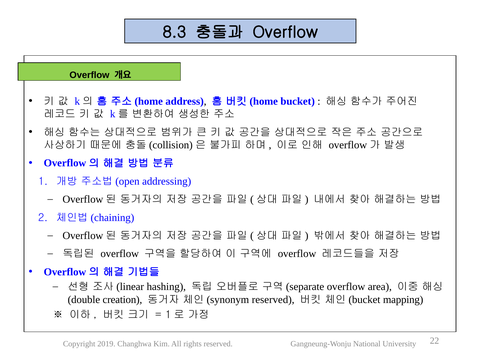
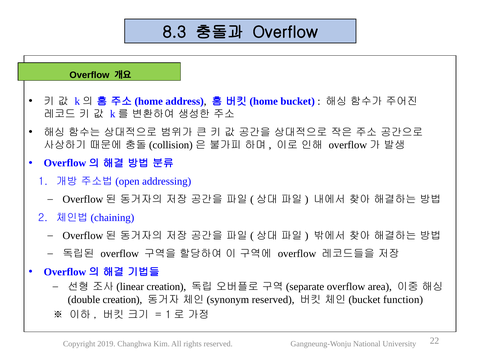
hashing: hashing -> creation (166, 287)
mapping: mapping -> function (403, 300)
